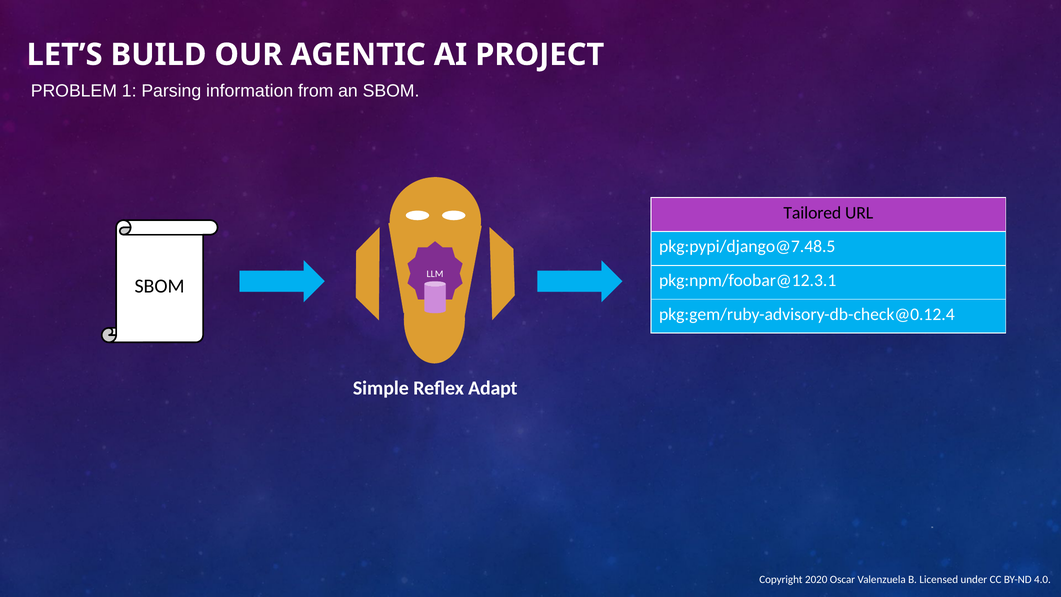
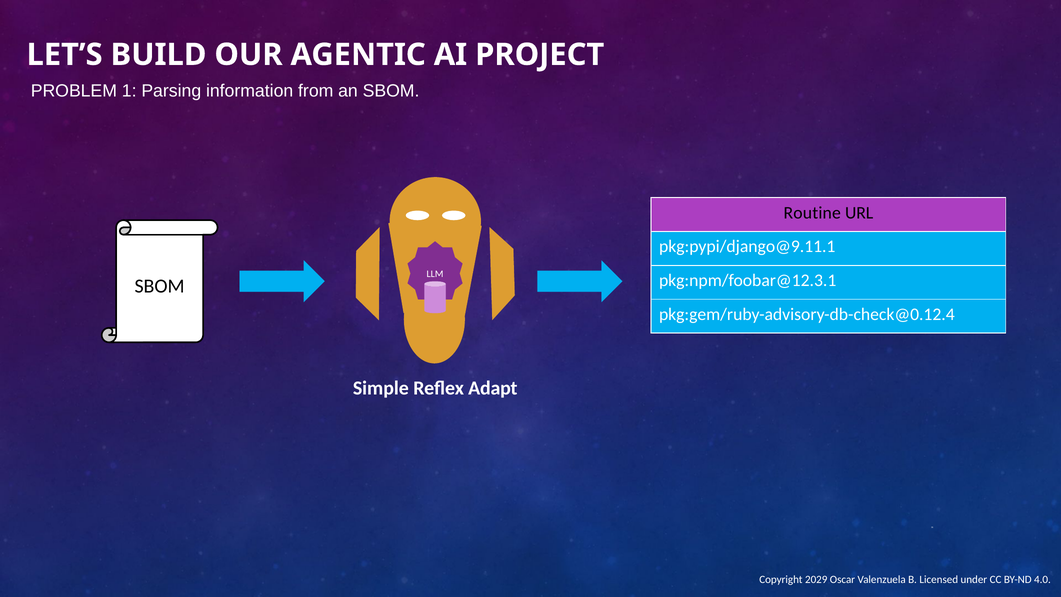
Tailored: Tailored -> Routine (812, 213)
pkg:pypi/django@7.48.5: pkg:pypi/django@7.48.5 -> pkg:pypi/django@9.11.1 (747, 246)
2020: 2020 -> 2029 (816, 579)
